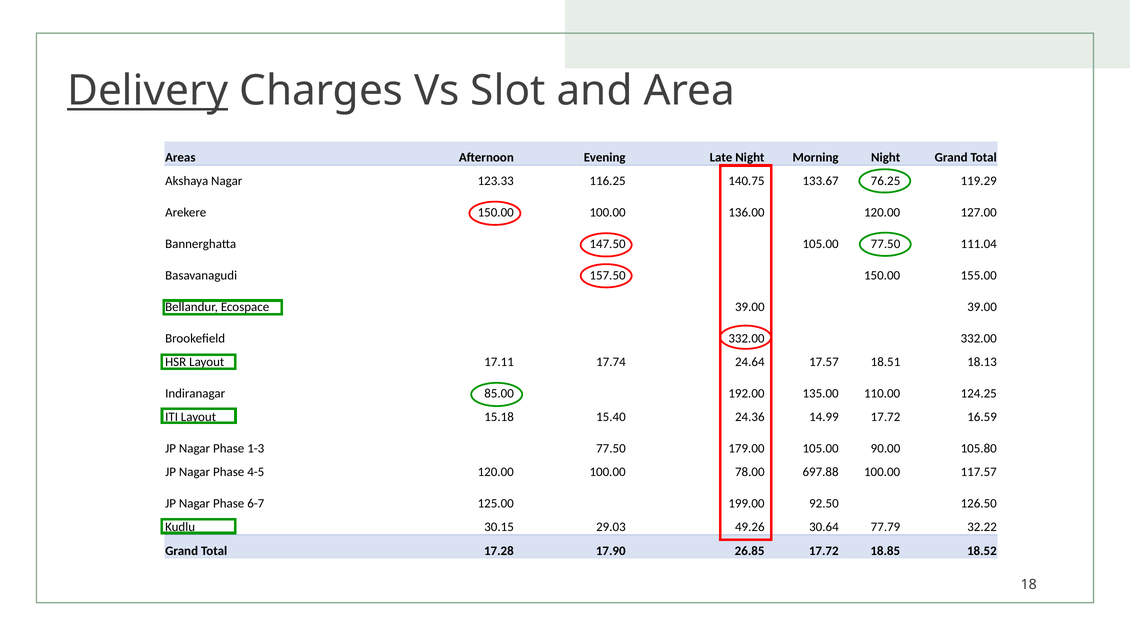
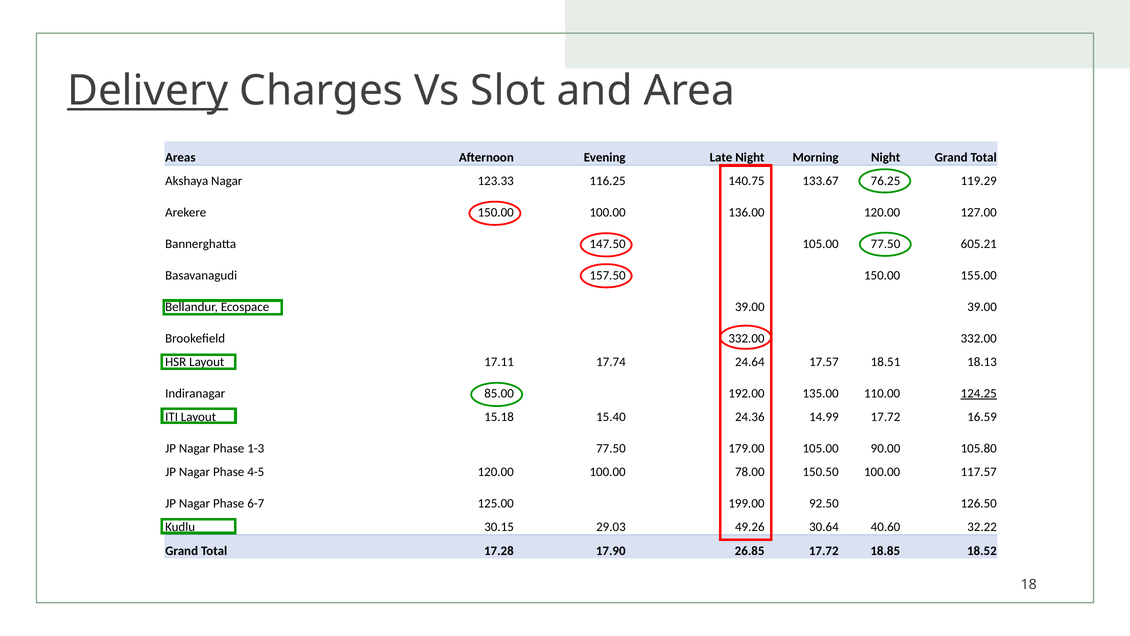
111.04: 111.04 -> 605.21 (979, 244)
124.25 underline: none -> present (979, 393)
697.88: 697.88 -> 150.50 (821, 472)
77.79: 77.79 -> 40.60 (886, 527)
